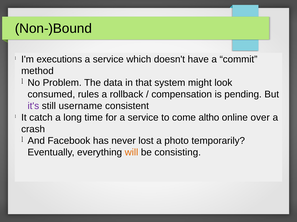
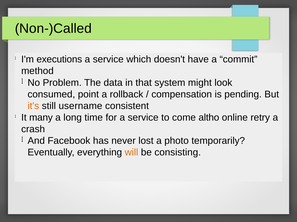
Non-)Bound: Non-)Bound -> Non-)Called (53, 28)
rules: rules -> point (88, 95)
it's colour: purple -> orange (33, 106)
catch: catch -> many (41, 118)
over: over -> retry (260, 118)
